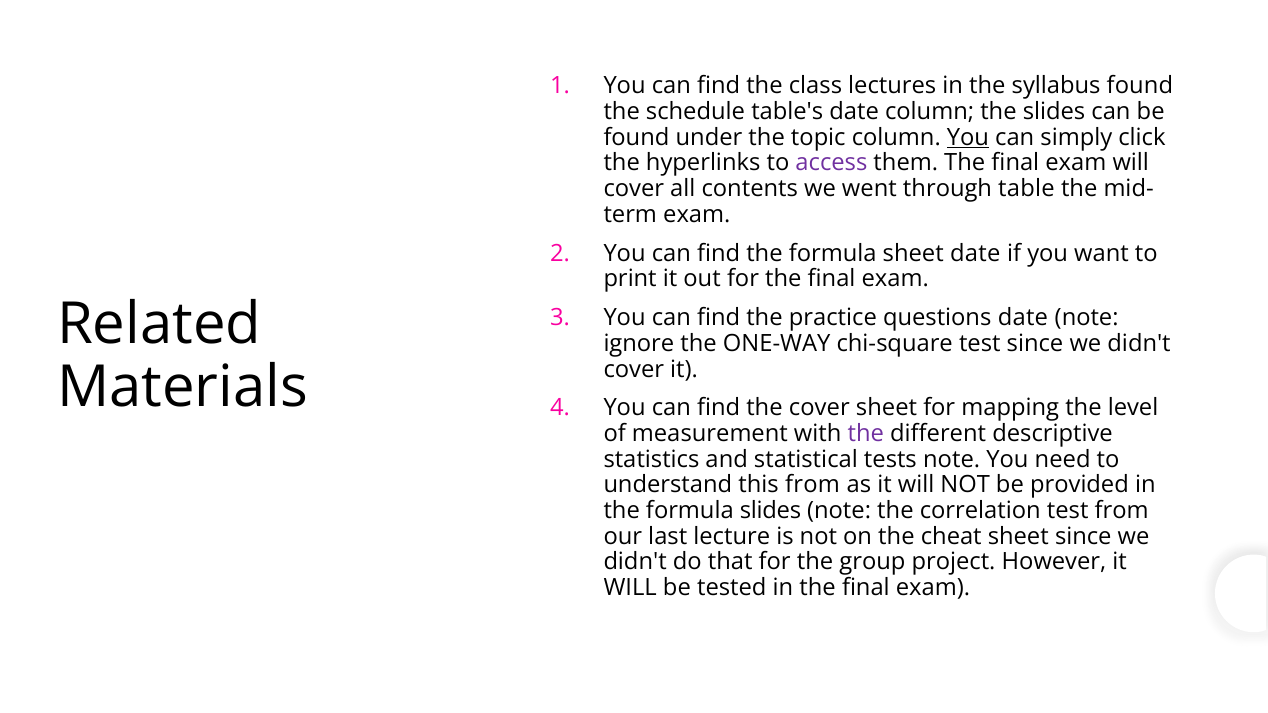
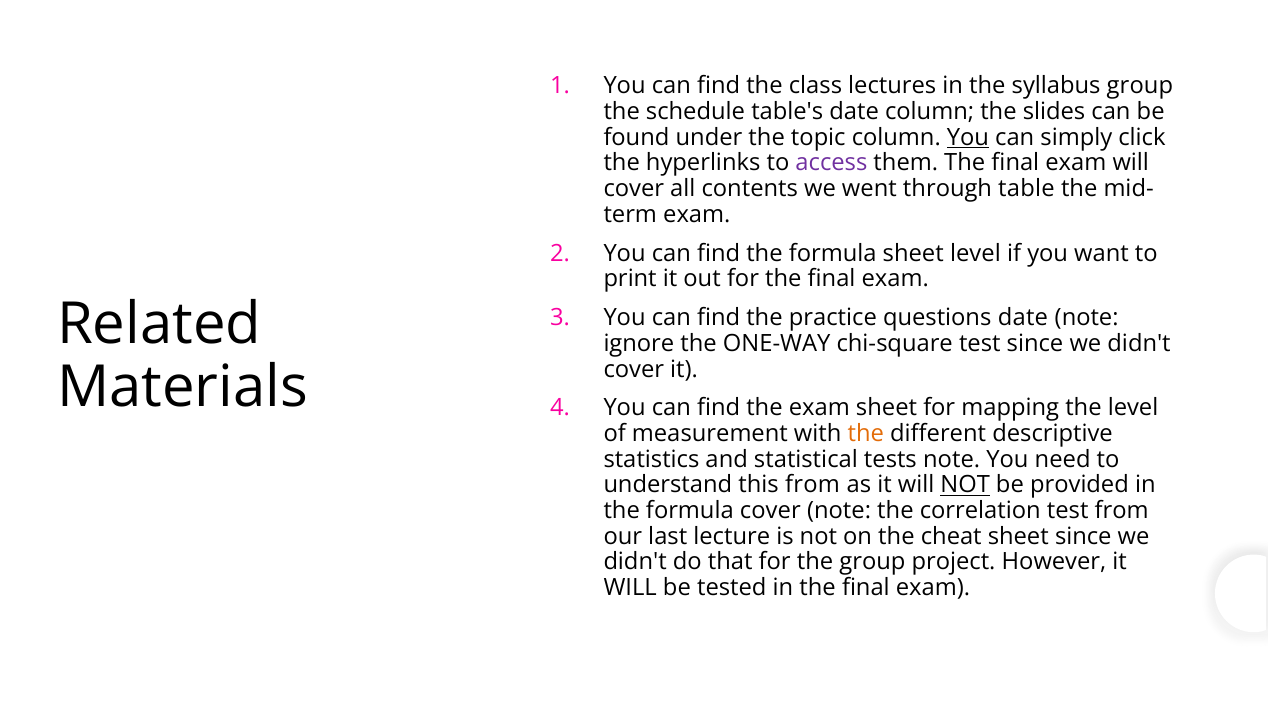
syllabus found: found -> group (1140, 86)
sheet date: date -> level (975, 253)
the cover: cover -> exam (819, 408)
the colour: purple -> orange (866, 434)
NOT underline: none -> present (965, 485)
formula slides: slides -> cover (770, 511)
